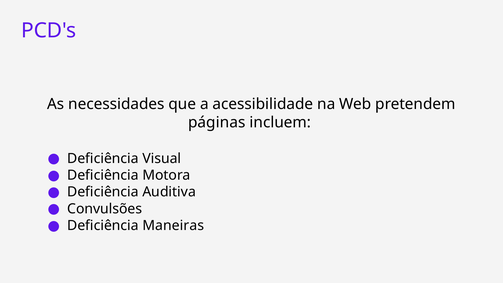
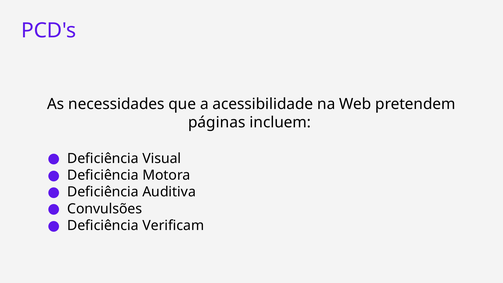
Maneiras: Maneiras -> Verificam (173, 226)
